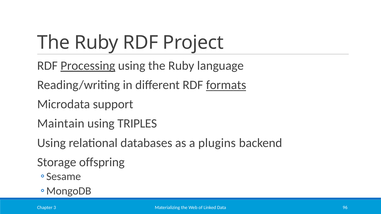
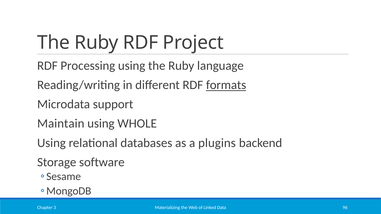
Processing underline: present -> none (88, 66)
TRIPLES: TRIPLES -> WHOLE (137, 124)
offspring: offspring -> software (102, 162)
